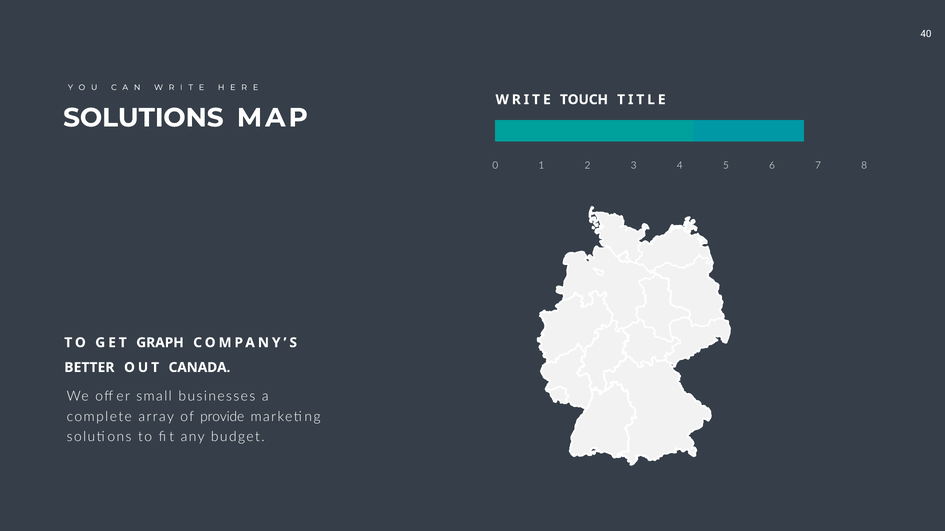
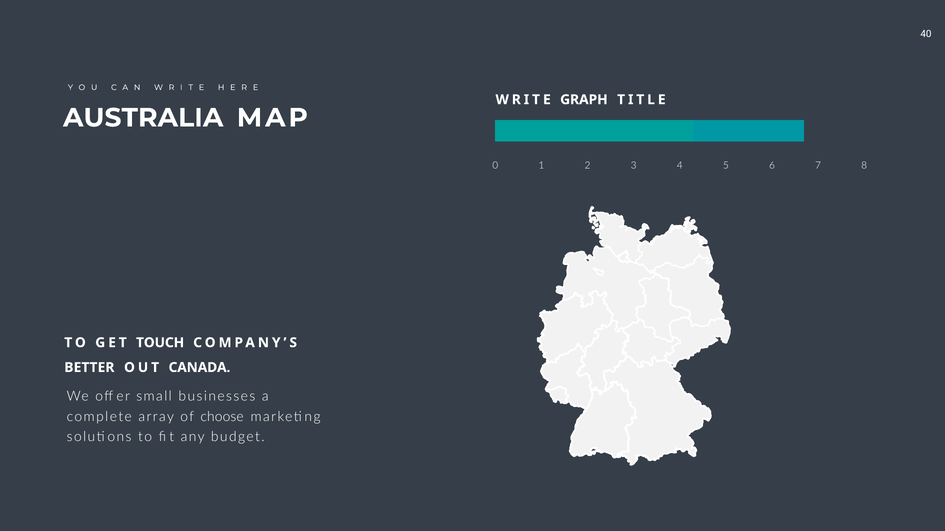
TOUCH: TOUCH -> GRAPH (584, 100)
SOLUTIONS: SOLUTIONS -> AUSTRALIA (143, 118)
GRAPH: GRAPH -> TOUCH (160, 343)
provide: provide -> choose (222, 417)
